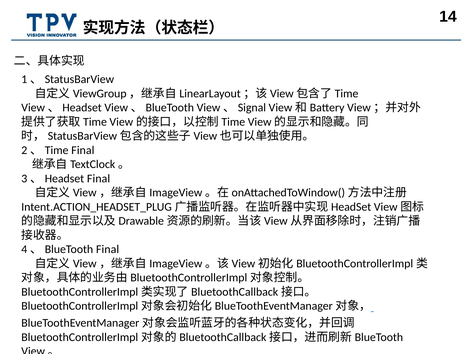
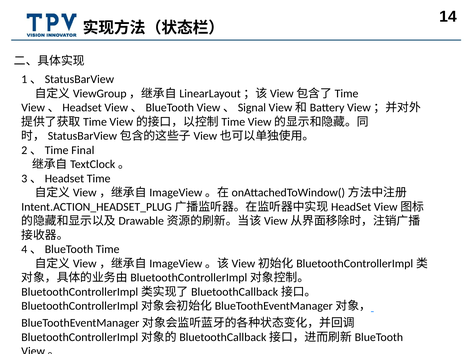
3、Headset Final: Final -> Time (99, 179)
4、BlueTooth Final: Final -> Time (108, 249)
